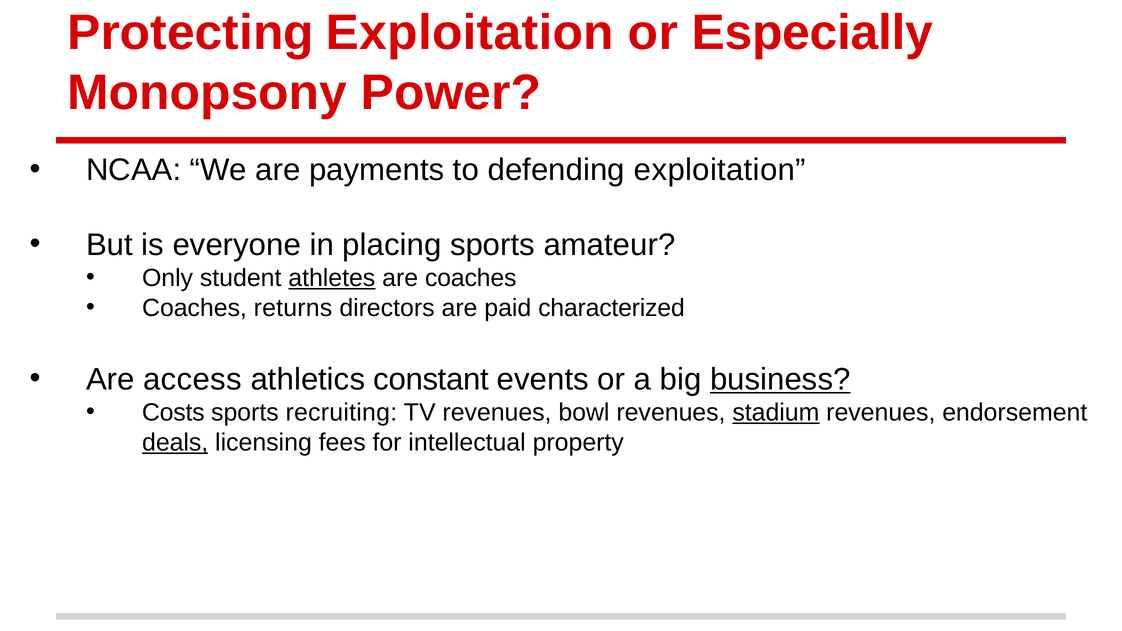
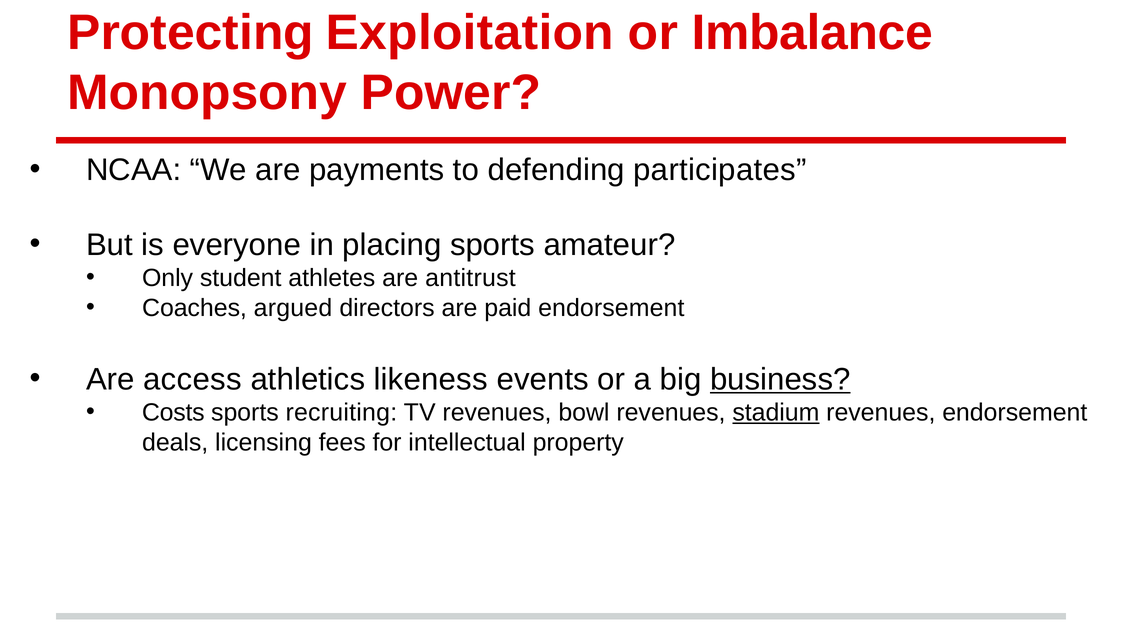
Especially: Especially -> Imbalance (812, 33)
defending exploitation: exploitation -> participates (720, 170)
athletes underline: present -> none (332, 278)
are coaches: coaches -> antitrust (470, 278)
returns: returns -> argued (293, 308)
paid characterized: characterized -> endorsement (611, 308)
constant: constant -> likeness (431, 379)
deals underline: present -> none (175, 443)
